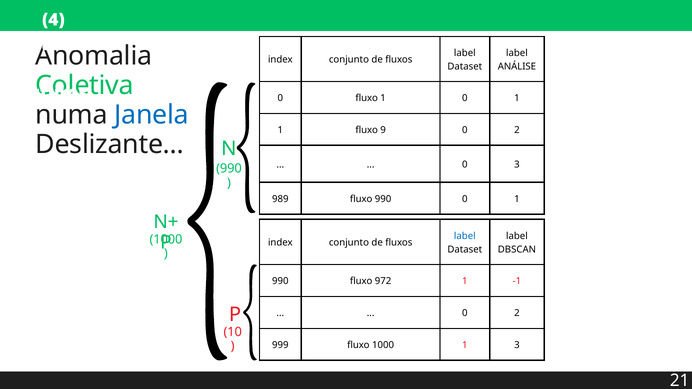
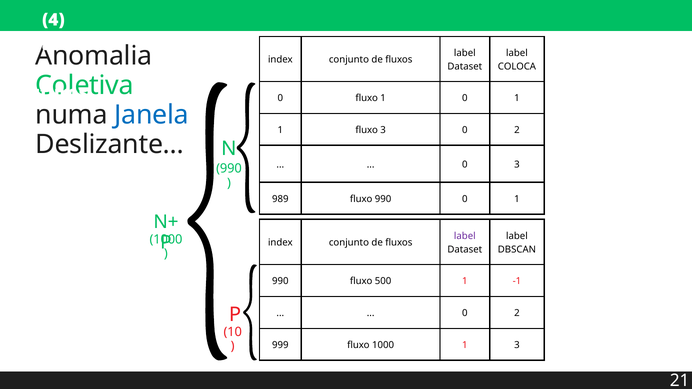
ANÁLISE: ANÁLISE -> COLOCA (517, 66)
fluxo 9: 9 -> 3 (383, 130)
label colour: blue -> purple (465, 236)
972: 972 -> 500 (383, 281)
